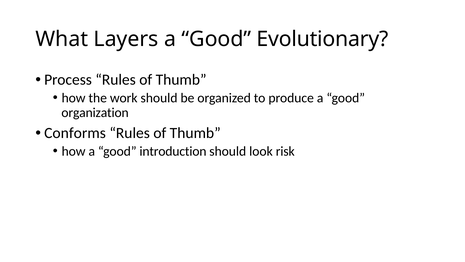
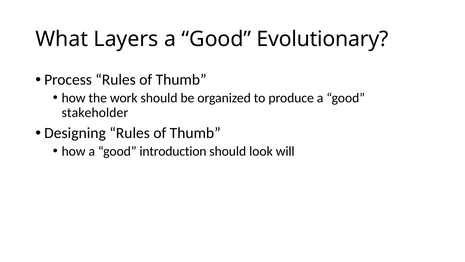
organization: organization -> stakeholder (95, 112)
Conforms: Conforms -> Designing (75, 133)
risk: risk -> will (285, 151)
